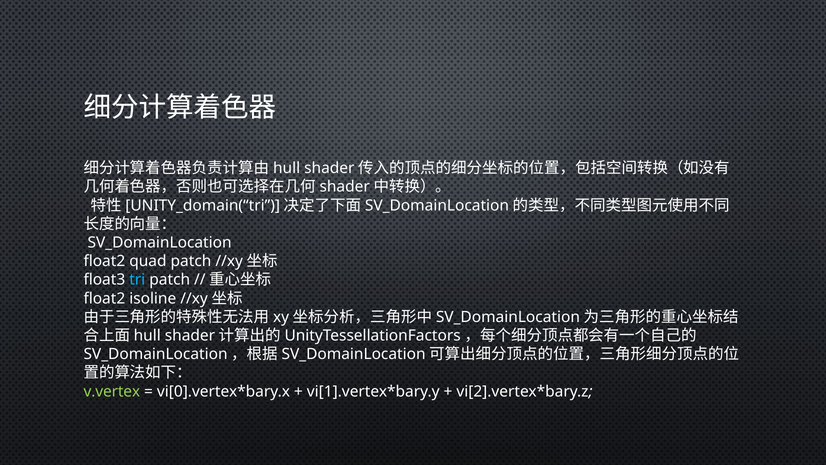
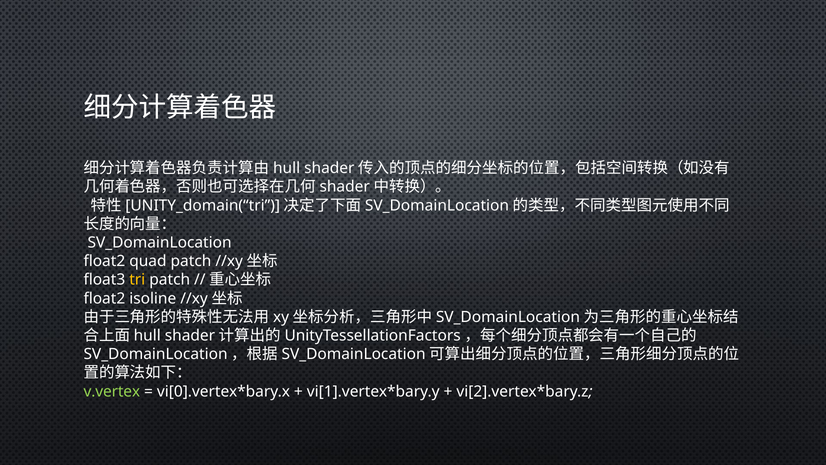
tri colour: light blue -> yellow (137, 280)
